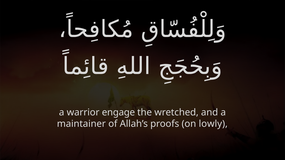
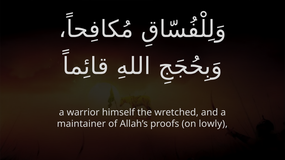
engage: engage -> himself (118, 113)
